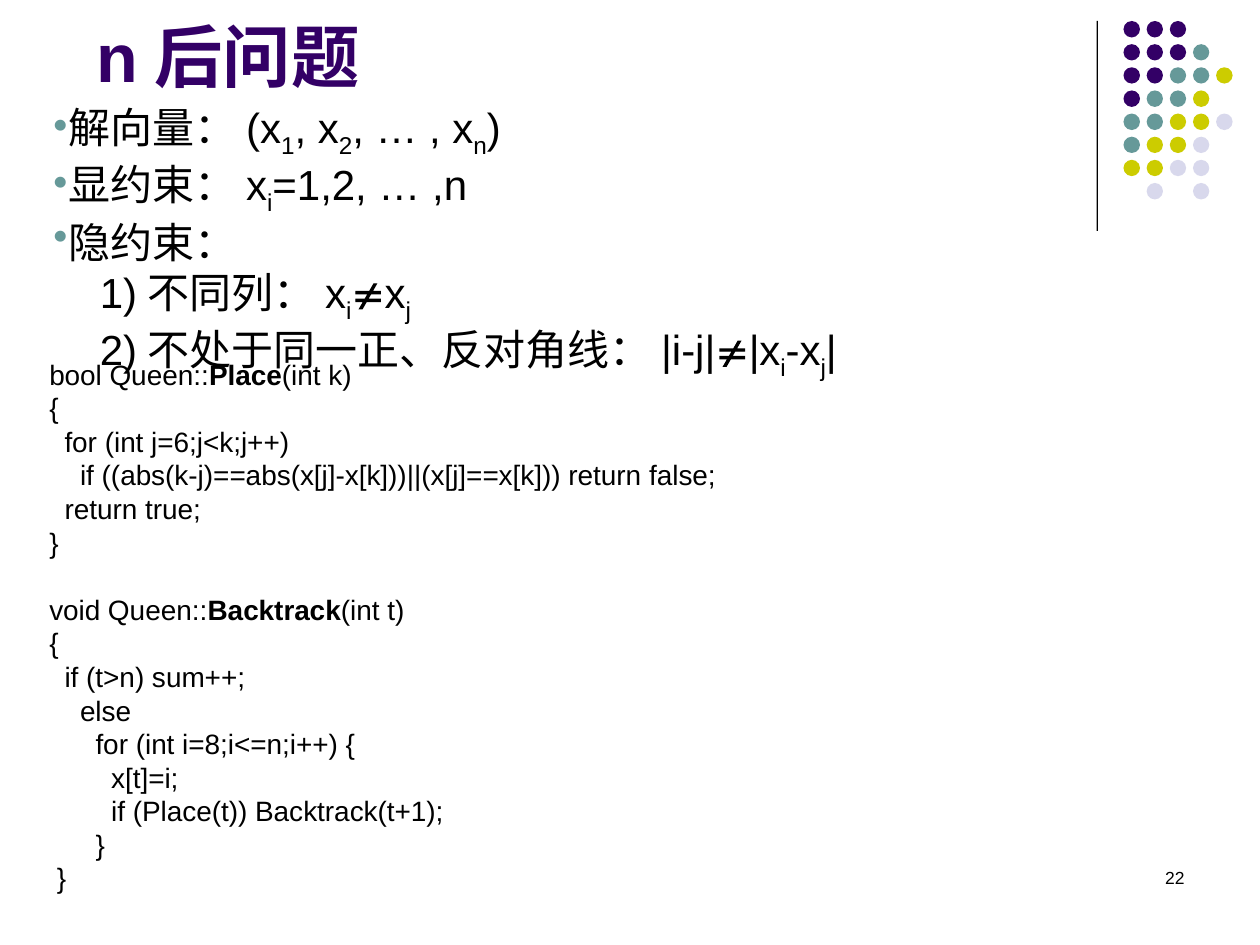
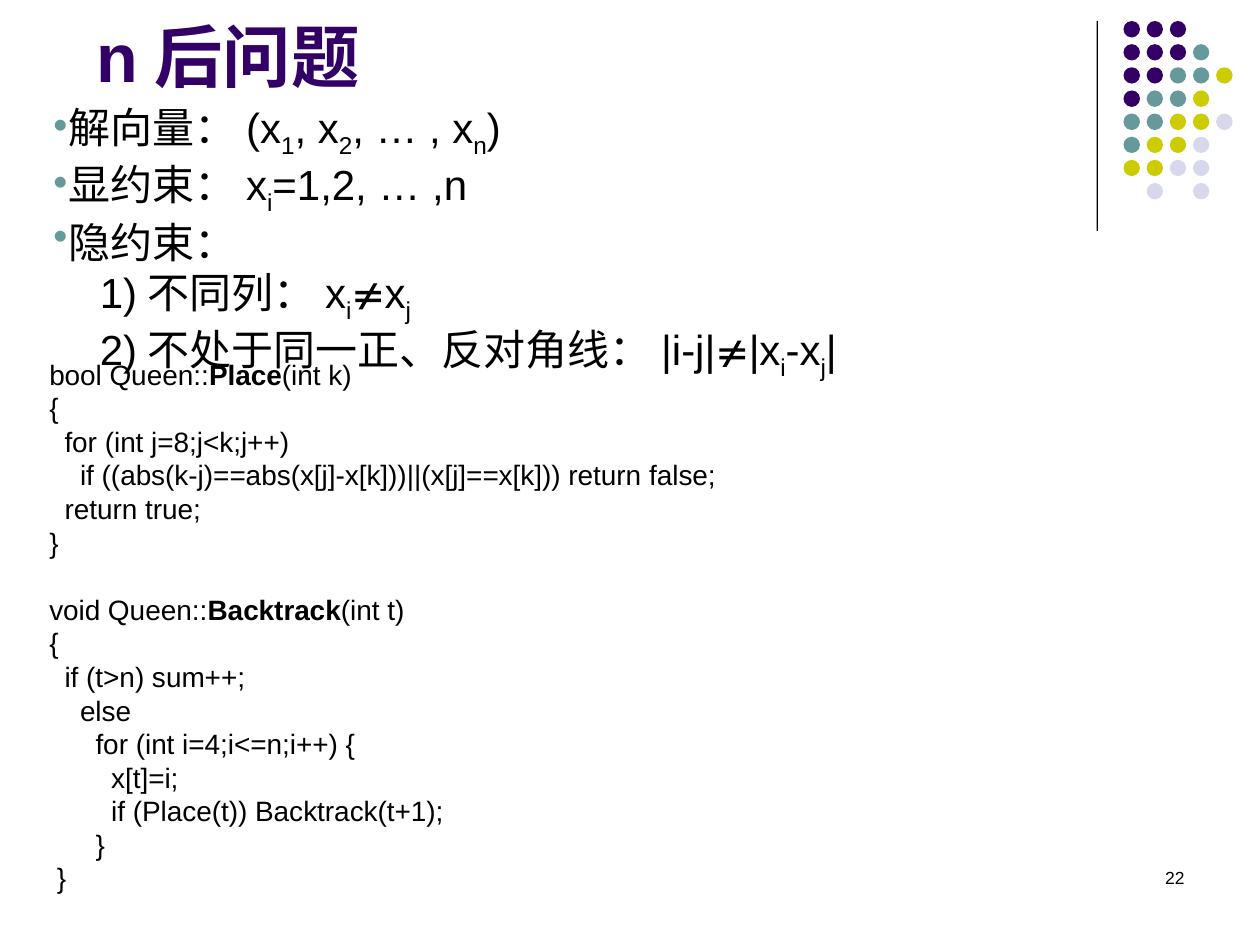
j=6;j<k;j++: j=6;j<k;j++ -> j=8;j<k;j++ (220, 443)
i=8;i<=n;i++: i=8;i<=n;i++ -> i=4;i<=n;i++ (260, 745)
